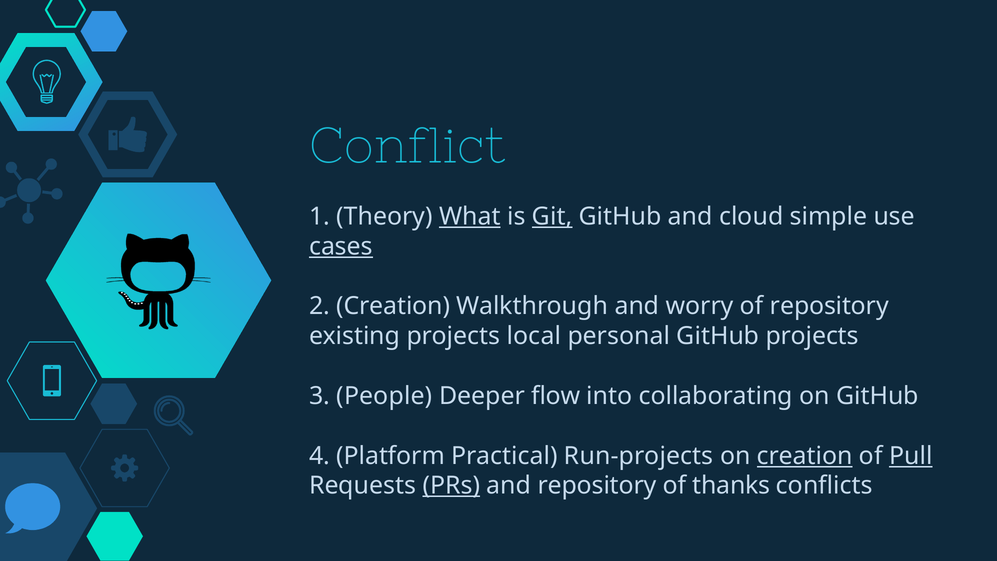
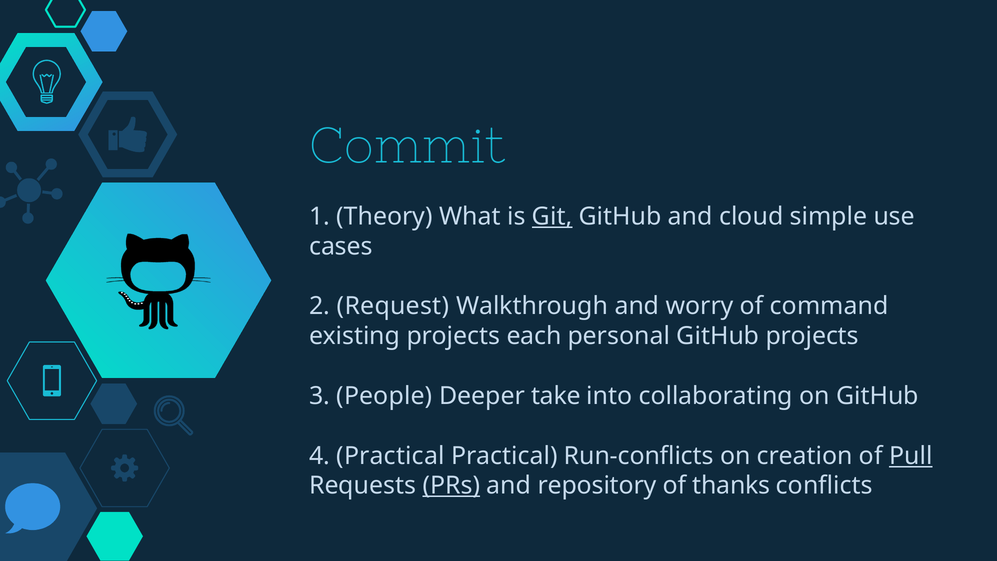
Conflict: Conflict -> Commit (407, 146)
What underline: present -> none (470, 216)
cases underline: present -> none (341, 246)
2 Creation: Creation -> Request (393, 306)
of repository: repository -> command (829, 306)
local: local -> each (534, 336)
flow: flow -> take (556, 396)
4 Platform: Platform -> Practical (391, 456)
Run-projects: Run-projects -> Run-conflicts (639, 456)
creation underline: present -> none (805, 456)
